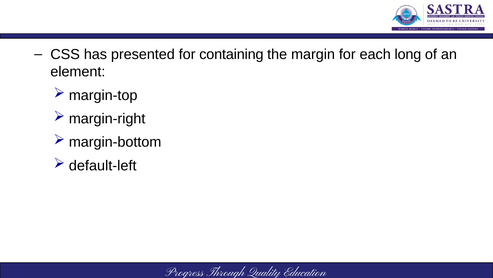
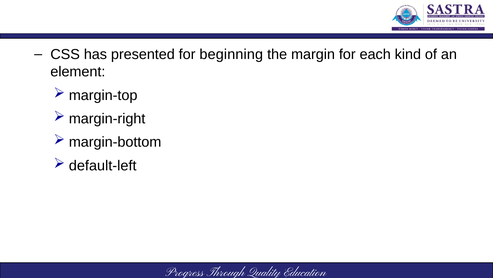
containing: containing -> beginning (231, 54)
long: long -> kind (408, 54)
